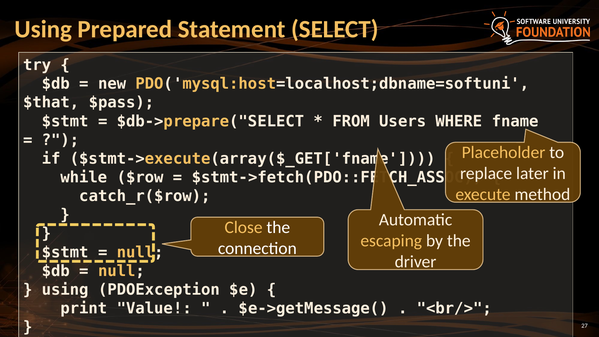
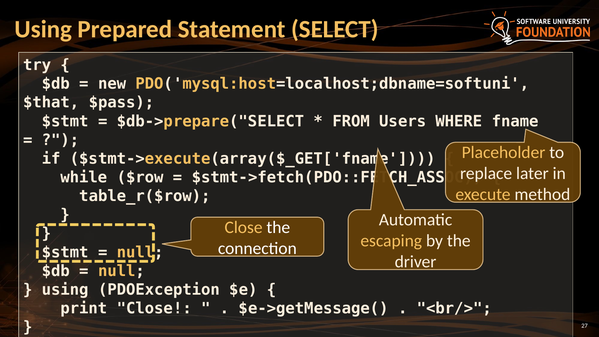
catch_r($row: catch_r($row -> table_r($row (145, 196)
print Value: Value -> Close (154, 308)
